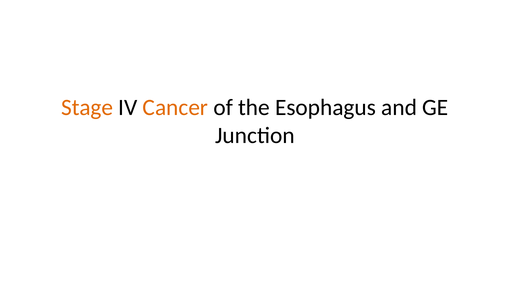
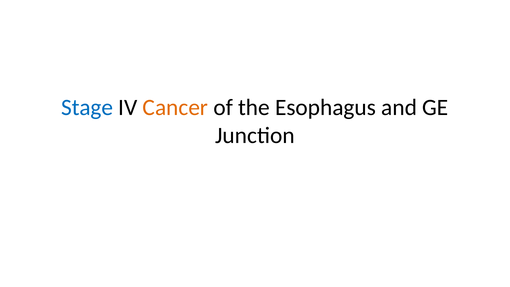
Stage colour: orange -> blue (87, 107)
